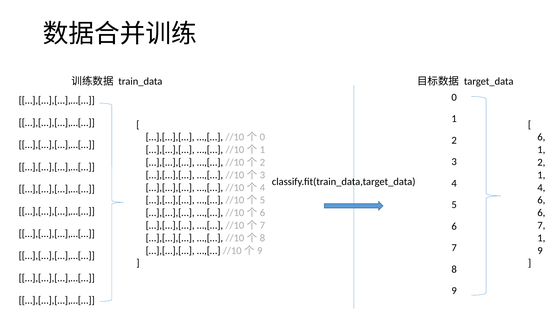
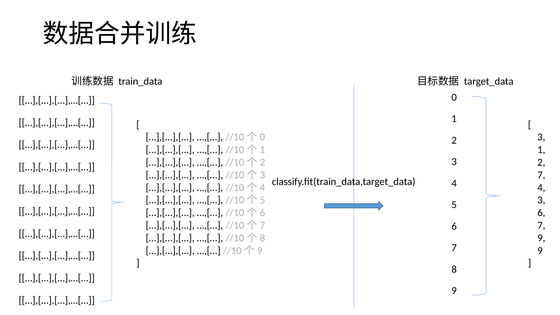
6: 6 -> 3 (541, 137)
1: 1 -> 7 (541, 175)
6: 6 -> 3 (541, 200)
1: 1 -> 9 (541, 238)
